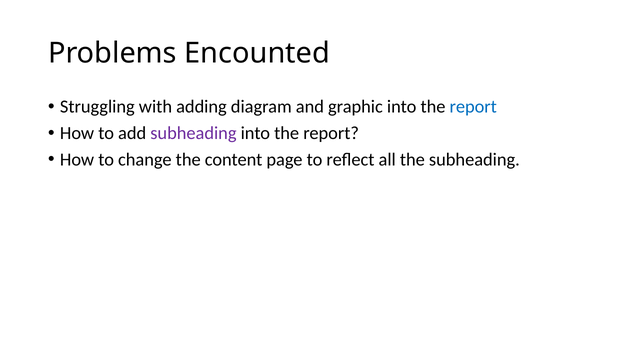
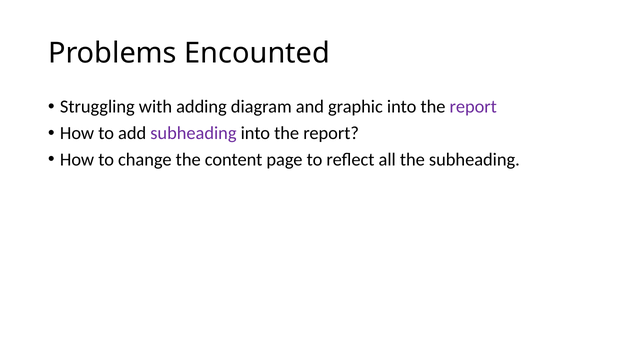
report colour: blue -> purple (473, 107)
